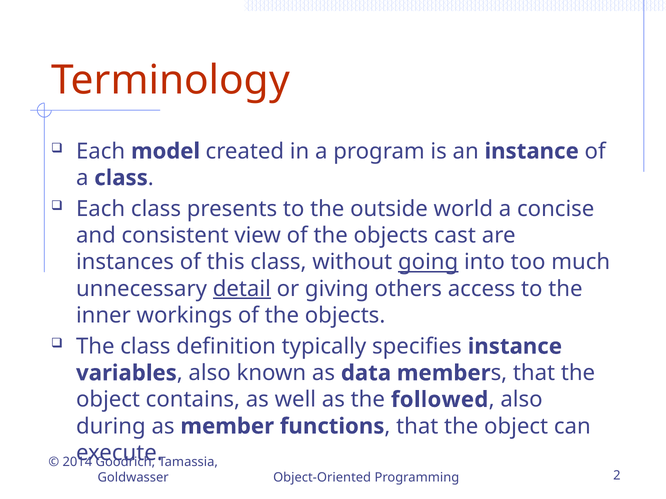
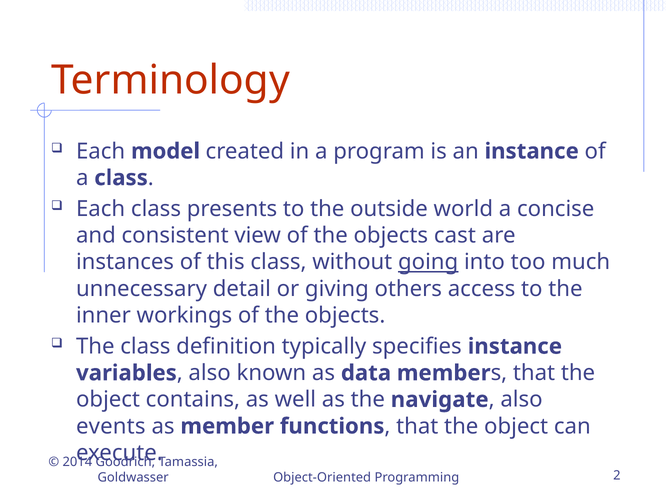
detail underline: present -> none (242, 289)
followed: followed -> navigate (440, 400)
during: during -> events (111, 427)
